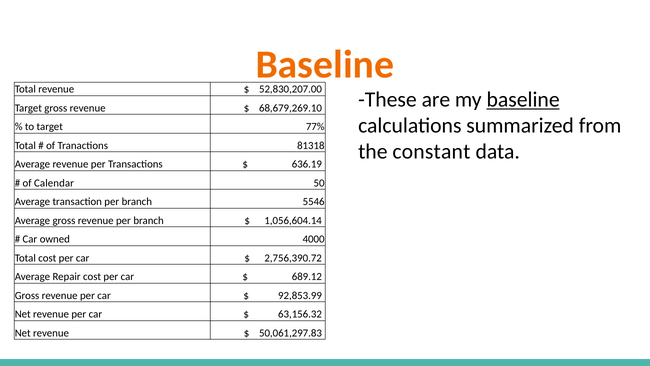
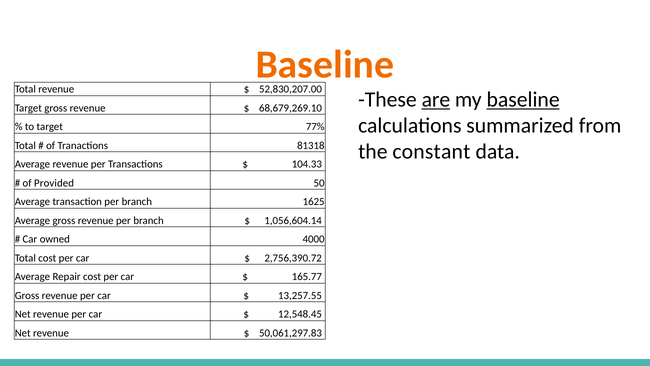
are underline: none -> present (436, 100)
636.19: 636.19 -> 104.33 (307, 164)
Calendar: Calendar -> Provided (54, 183)
5546: 5546 -> 1625 (314, 201)
689.12: 689.12 -> 165.77 (307, 276)
92,853.99: 92,853.99 -> 13,257.55 (300, 295)
63,156.32: 63,156.32 -> 12,548.45 (300, 314)
